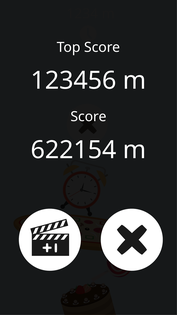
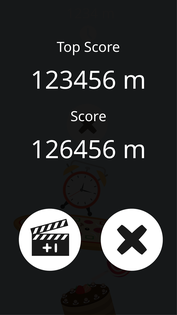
622154: 622154 -> 126456 (73, 150)
